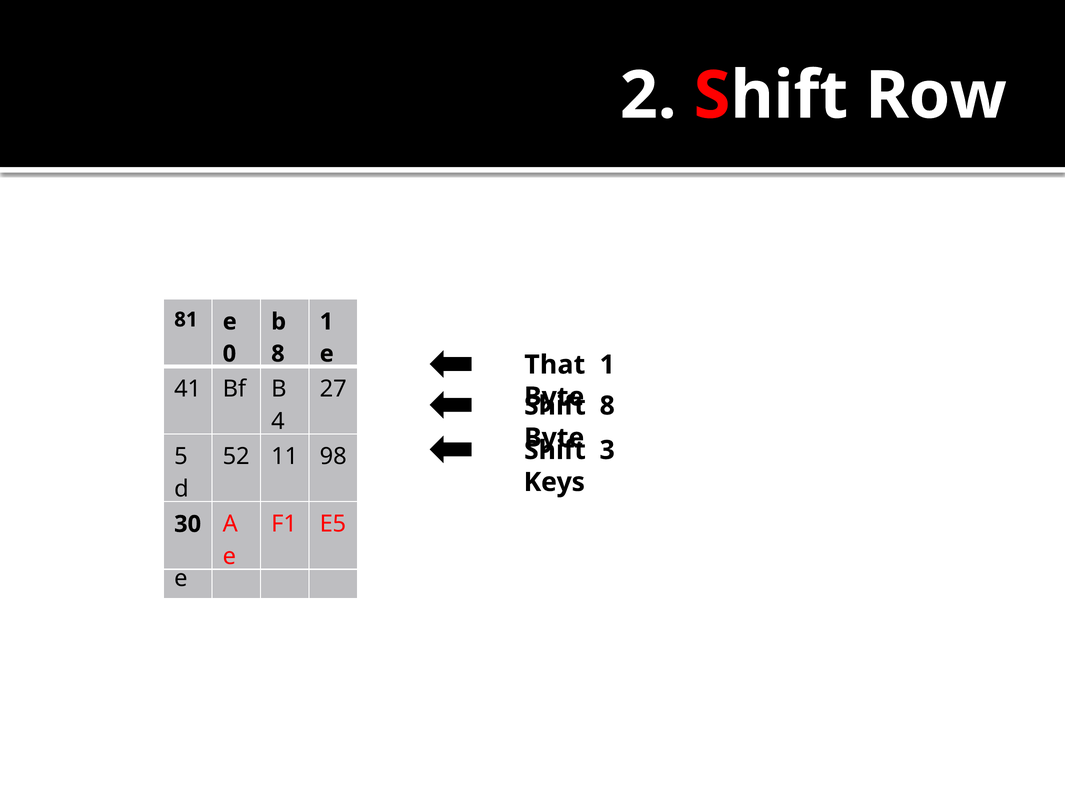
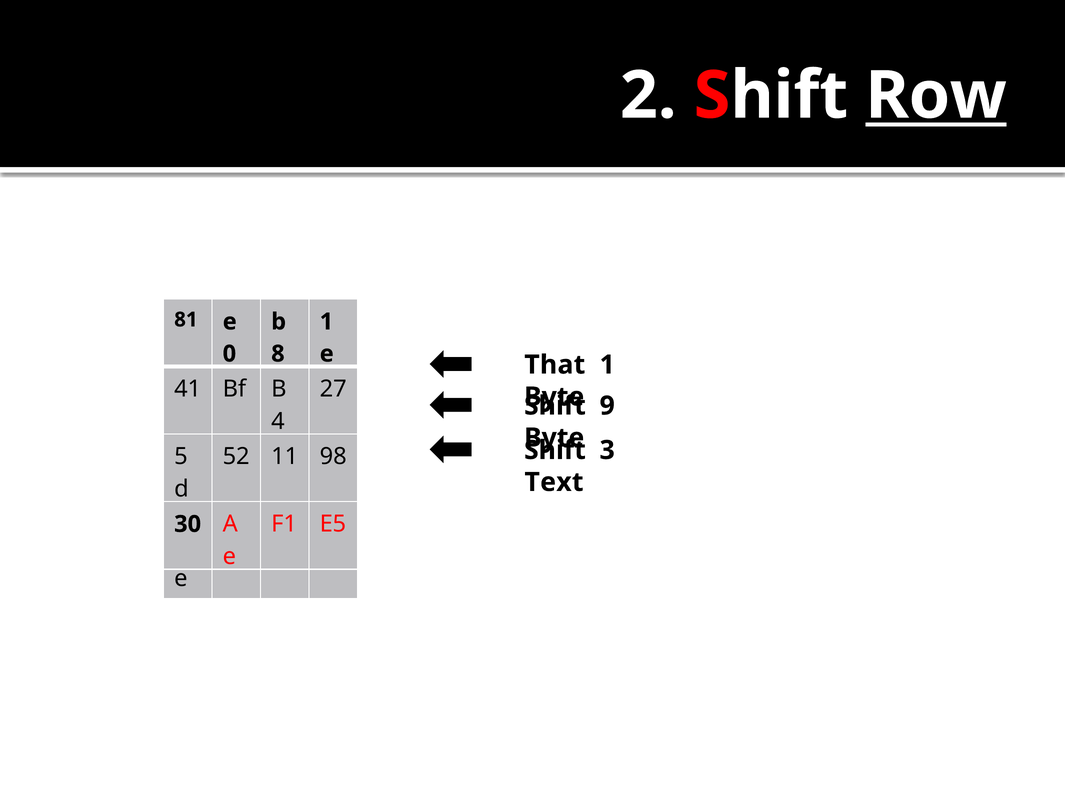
Row underline: none -> present (936, 96)
8: 8 -> 9 (607, 406)
Keys: Keys -> Text (554, 482)
